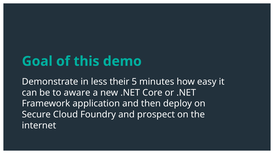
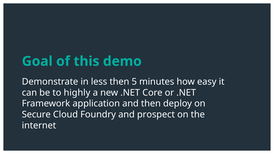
less their: their -> then (119, 82)
aware: aware -> highly (77, 93)
